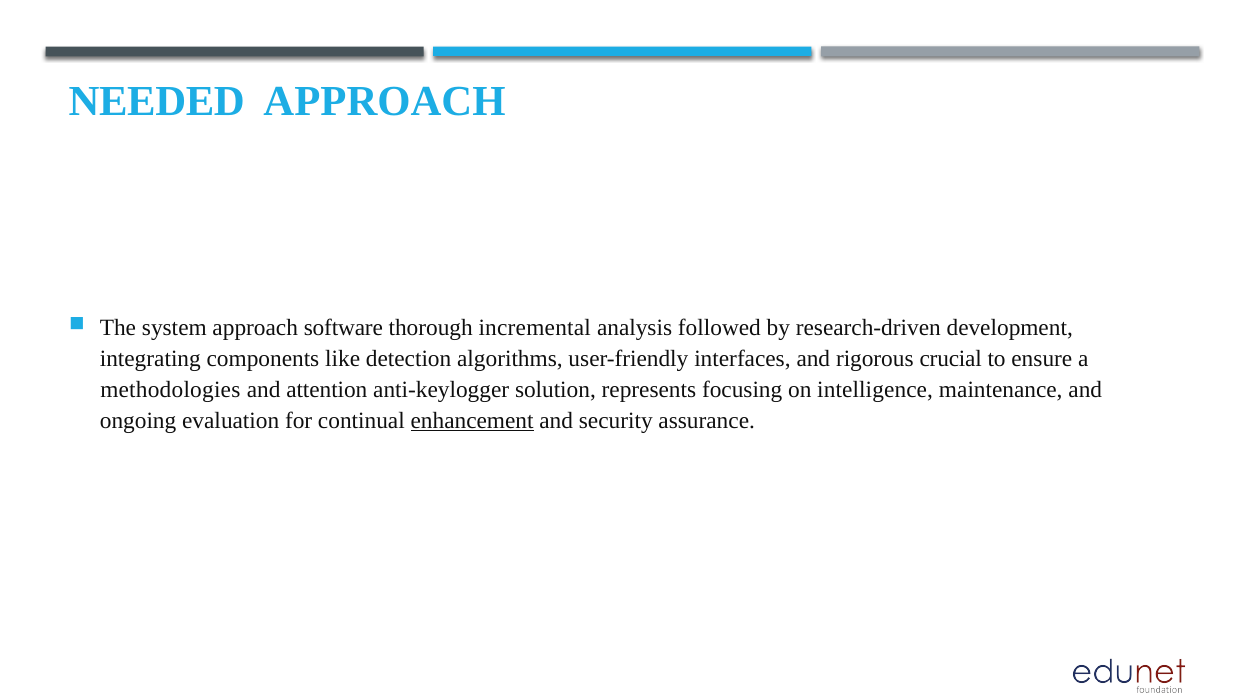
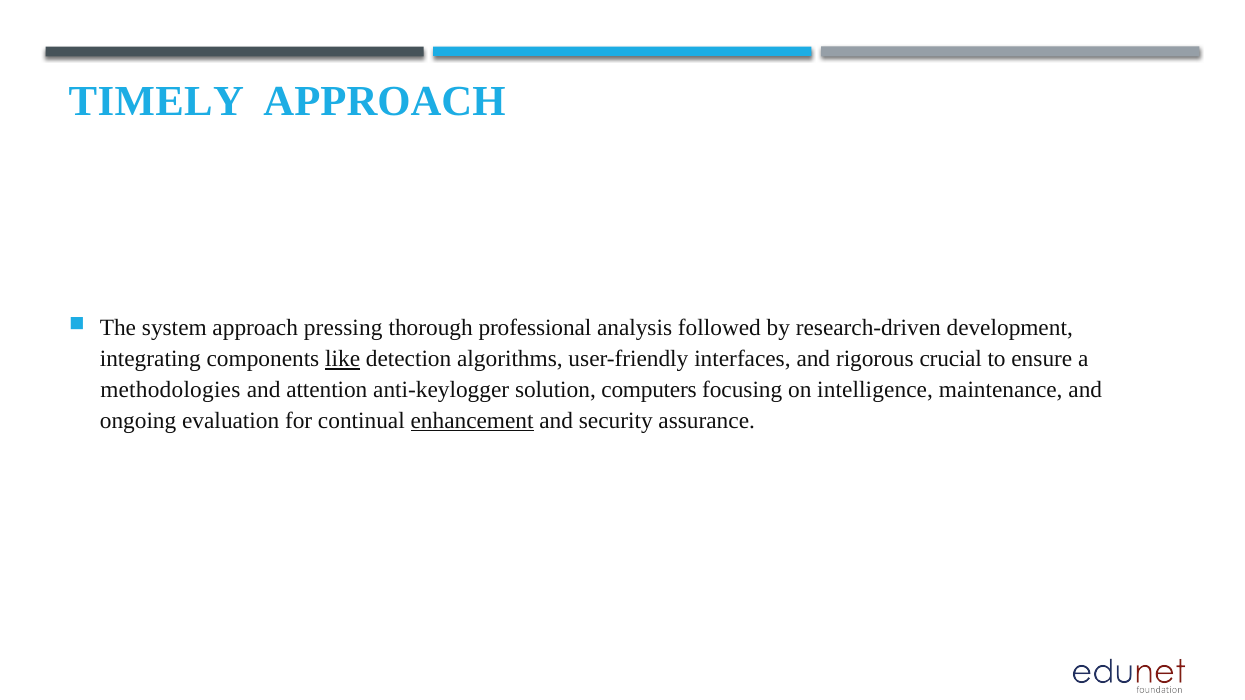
NEEDED: NEEDED -> TIMELY (156, 101)
software: software -> pressing (343, 328)
incremental: incremental -> professional (535, 328)
like underline: none -> present (343, 359)
represents: represents -> computers (649, 390)
